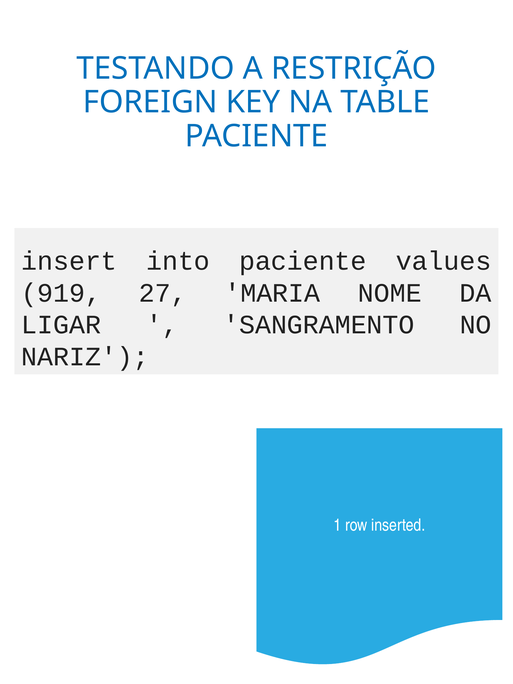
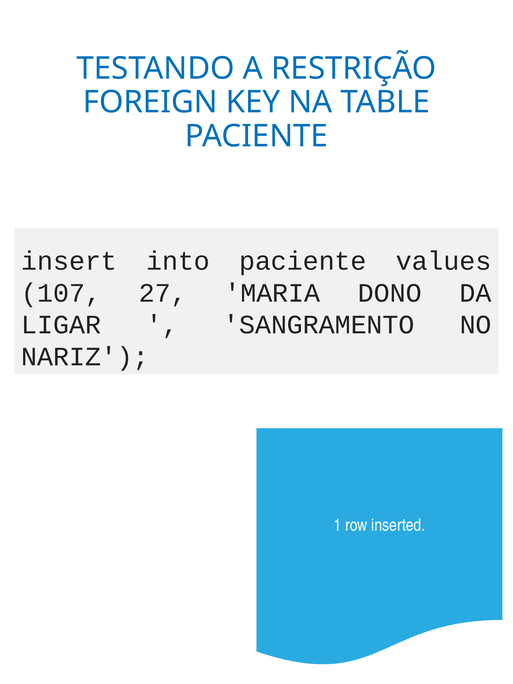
919: 919 -> 107 (61, 293)
NOME: NOME -> DONO (390, 293)
